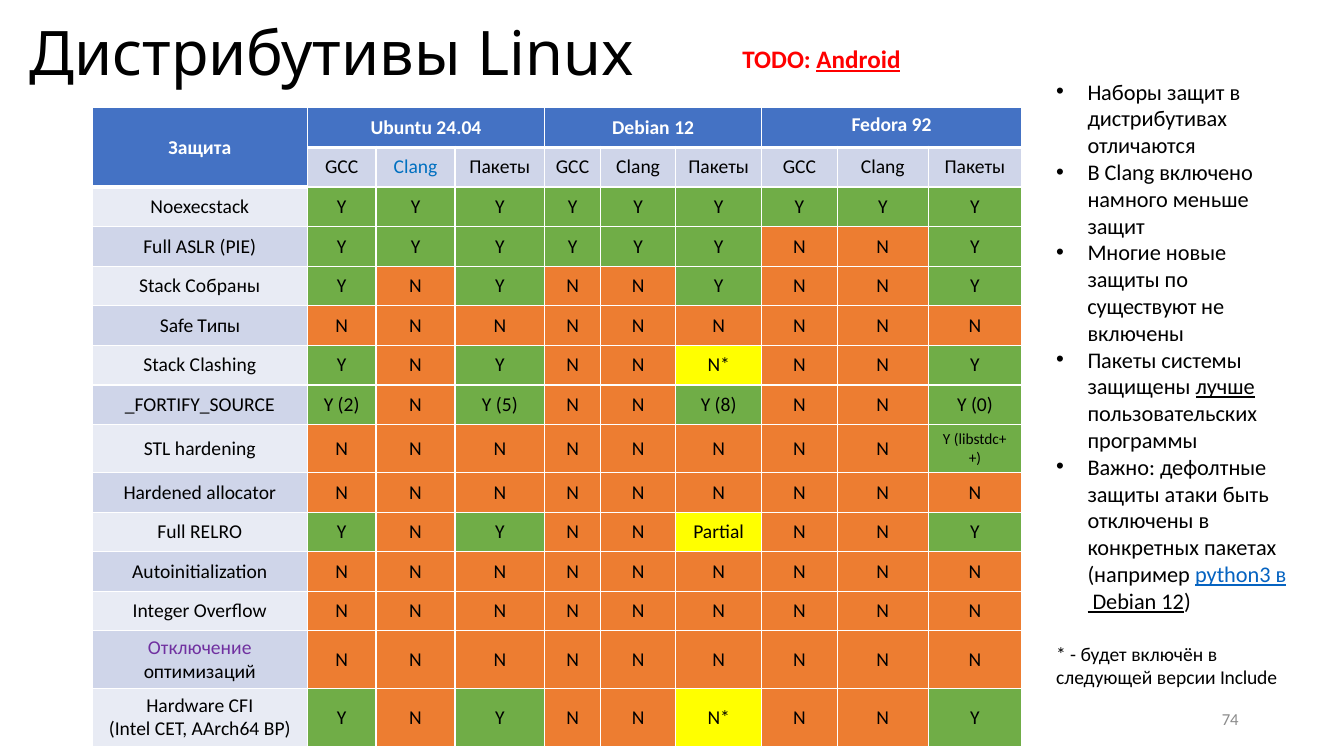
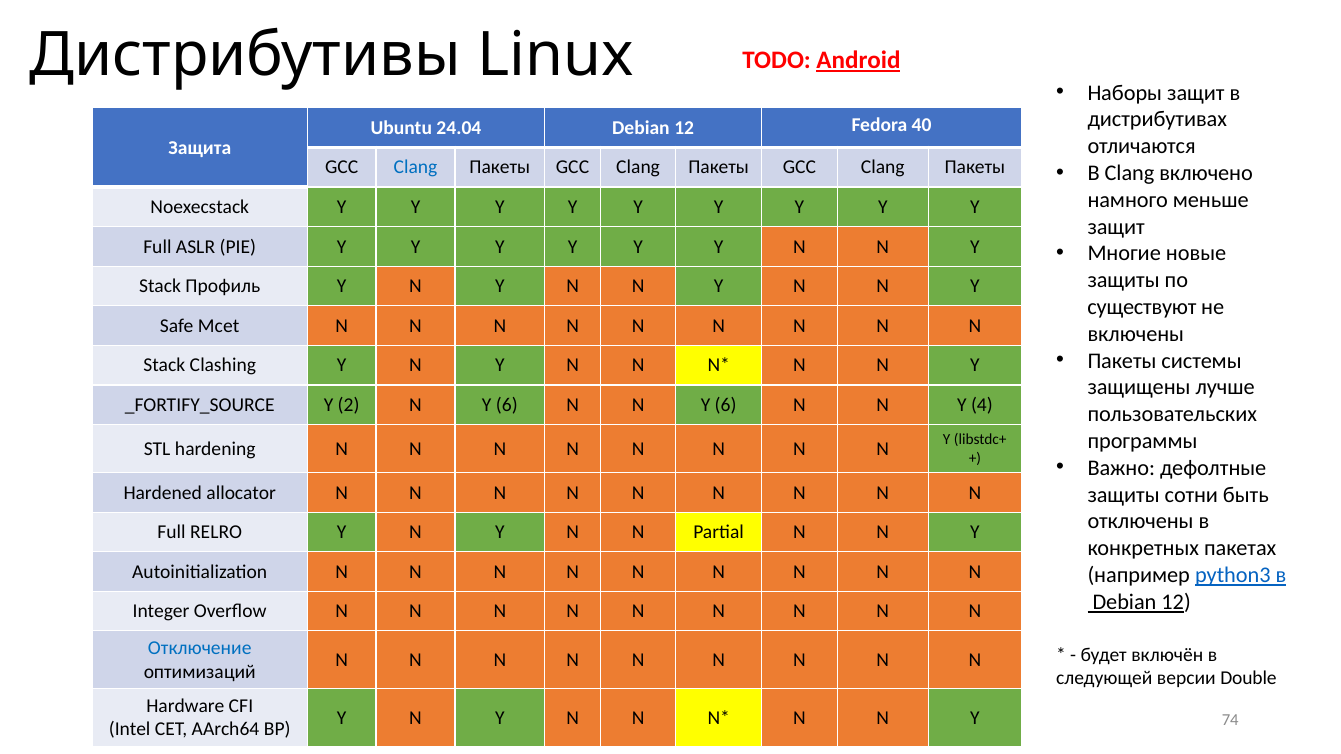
92: 92 -> 40 (922, 125)
Собраны: Собраны -> Профиль (223, 286)
Типы: Типы -> Mcet (219, 326)
лучше underline: present -> none (1225, 388)
2 N Y 5: 5 -> 6 (507, 405)
N N Y 8: 8 -> 6 (726, 405)
0: 0 -> 4 (982, 405)
атаки: атаки -> сотни (1191, 495)
Отключение colour: purple -> blue (200, 648)
Include: Include -> Double (1248, 678)
